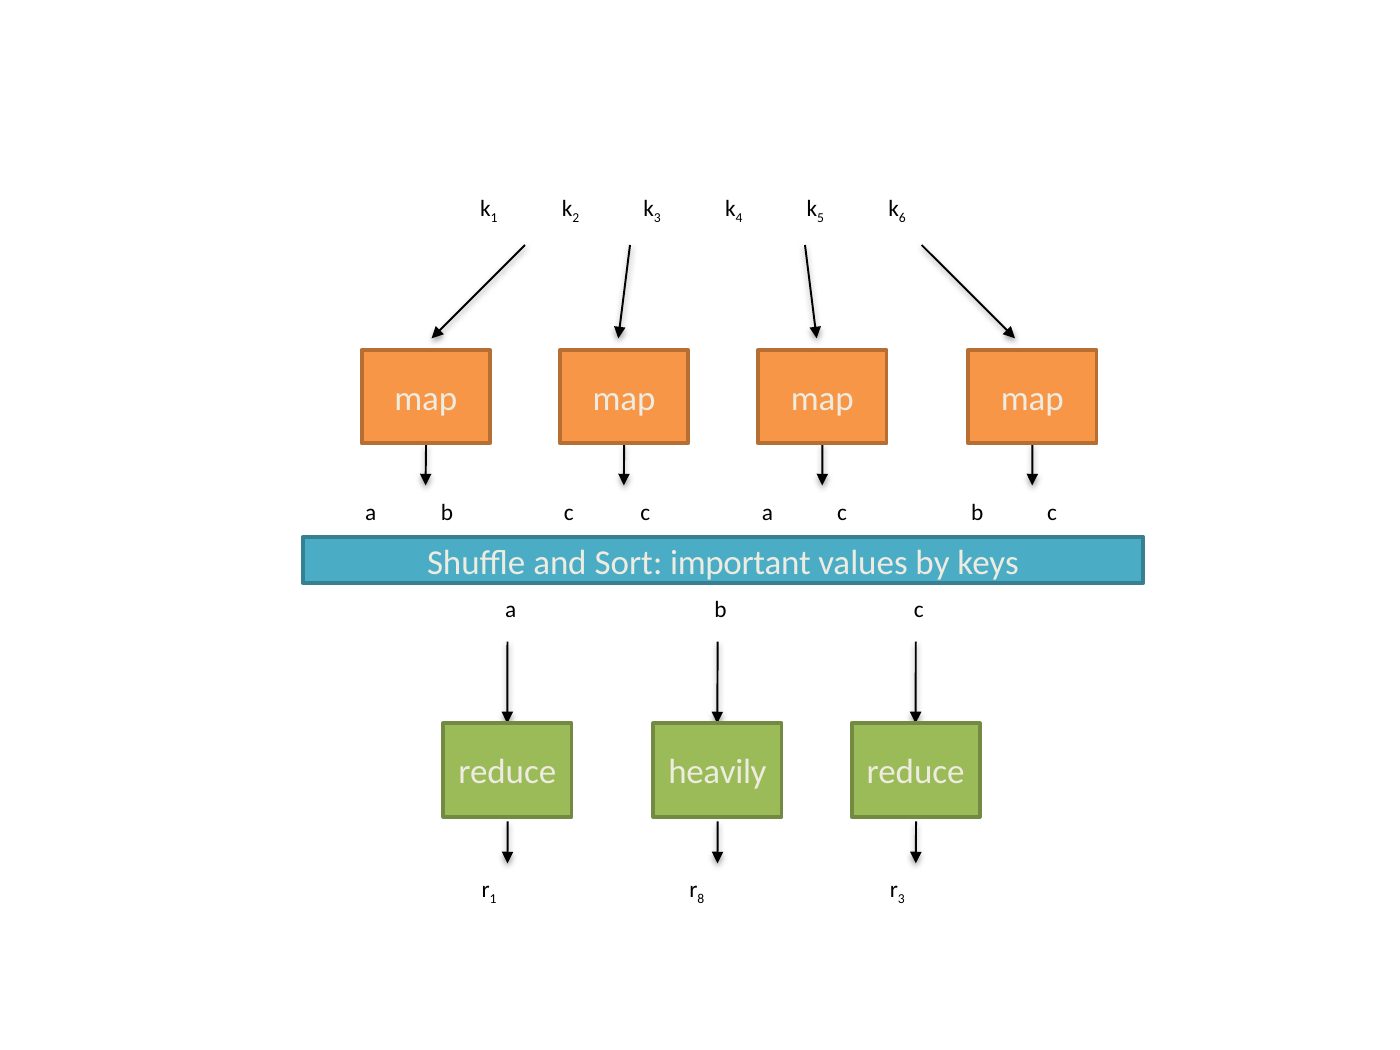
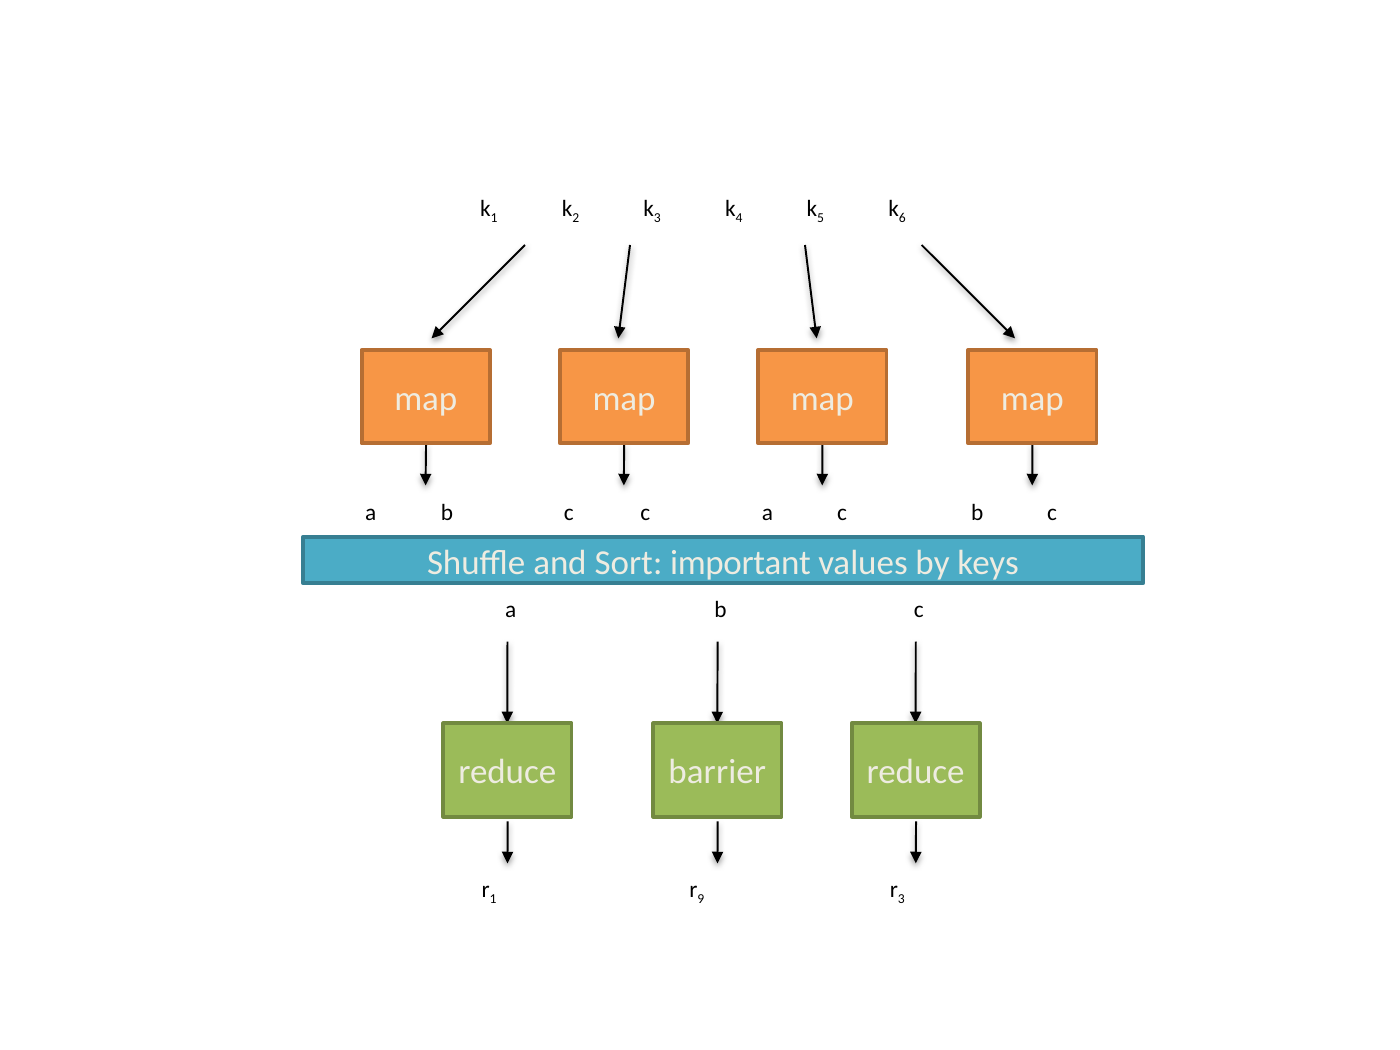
heavily: heavily -> barrier (717, 772)
8: 8 -> 9 (701, 899)
